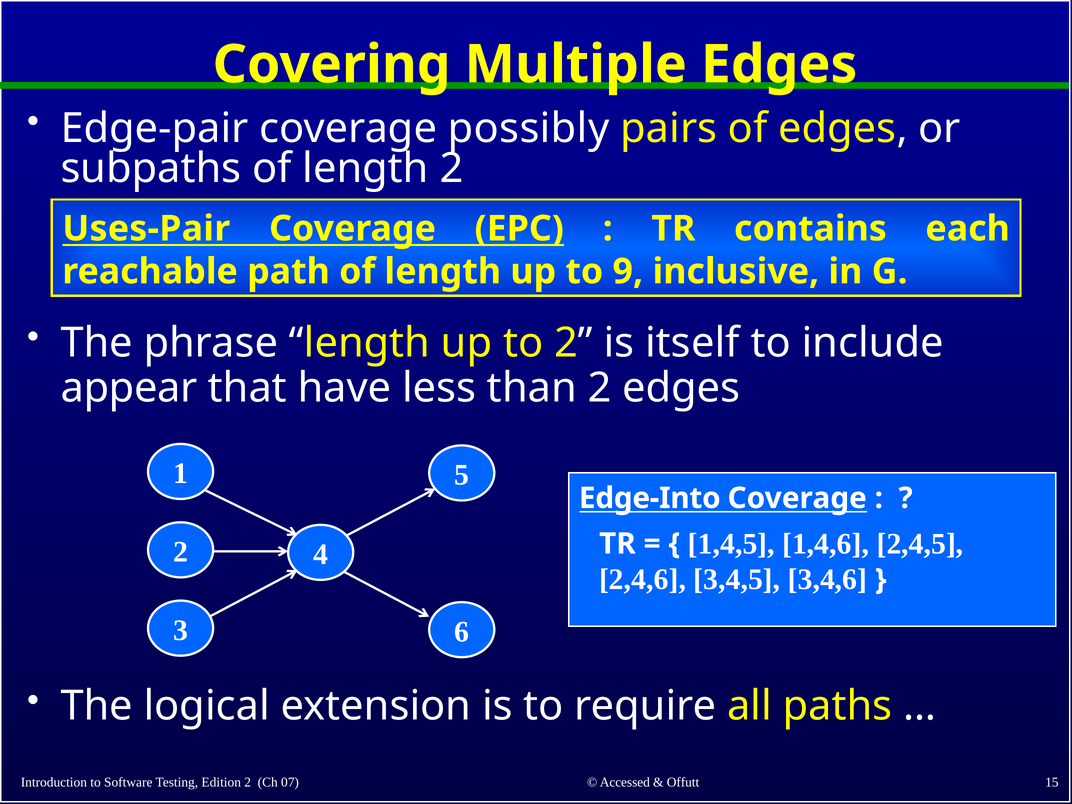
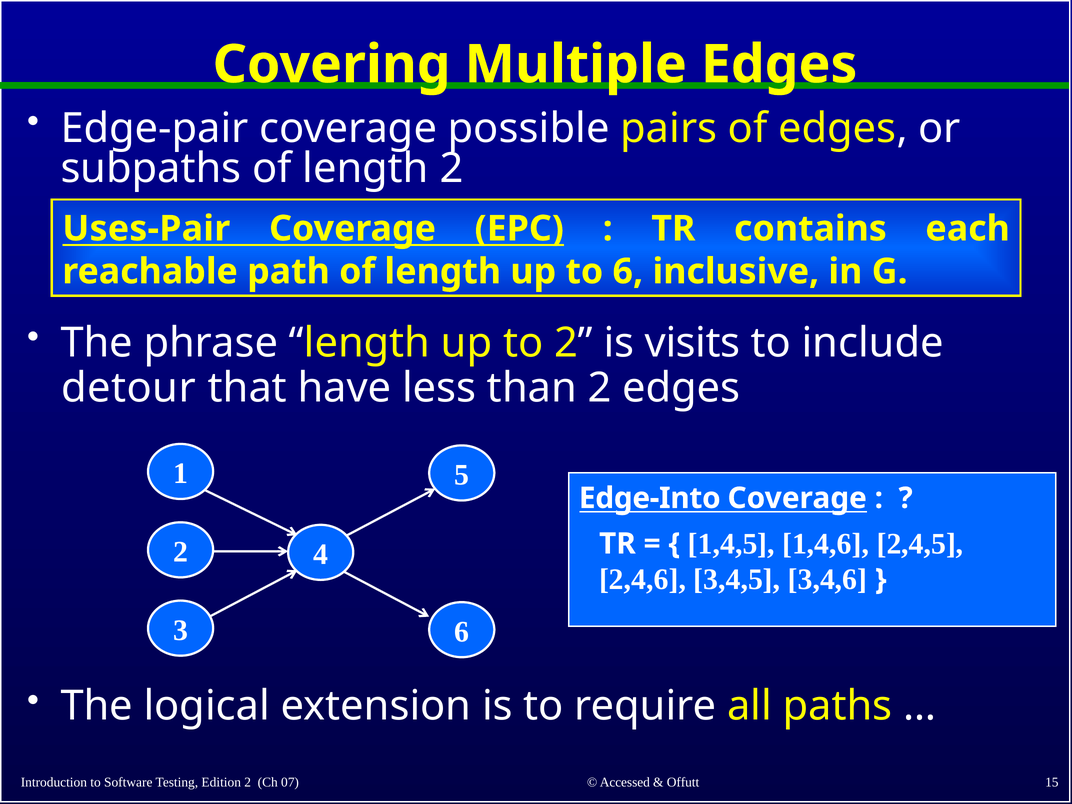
possibly: possibly -> possible (529, 128)
to 9: 9 -> 6 (628, 272)
itself: itself -> visits (693, 343)
appear: appear -> detour (129, 388)
